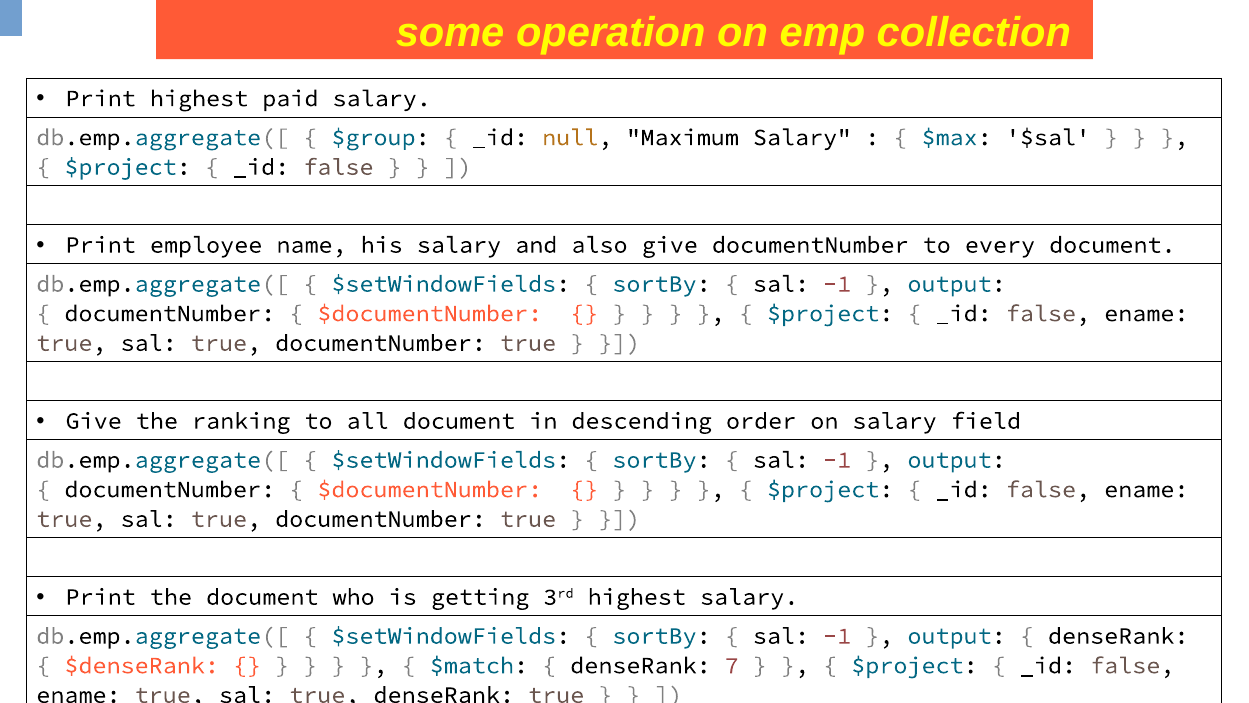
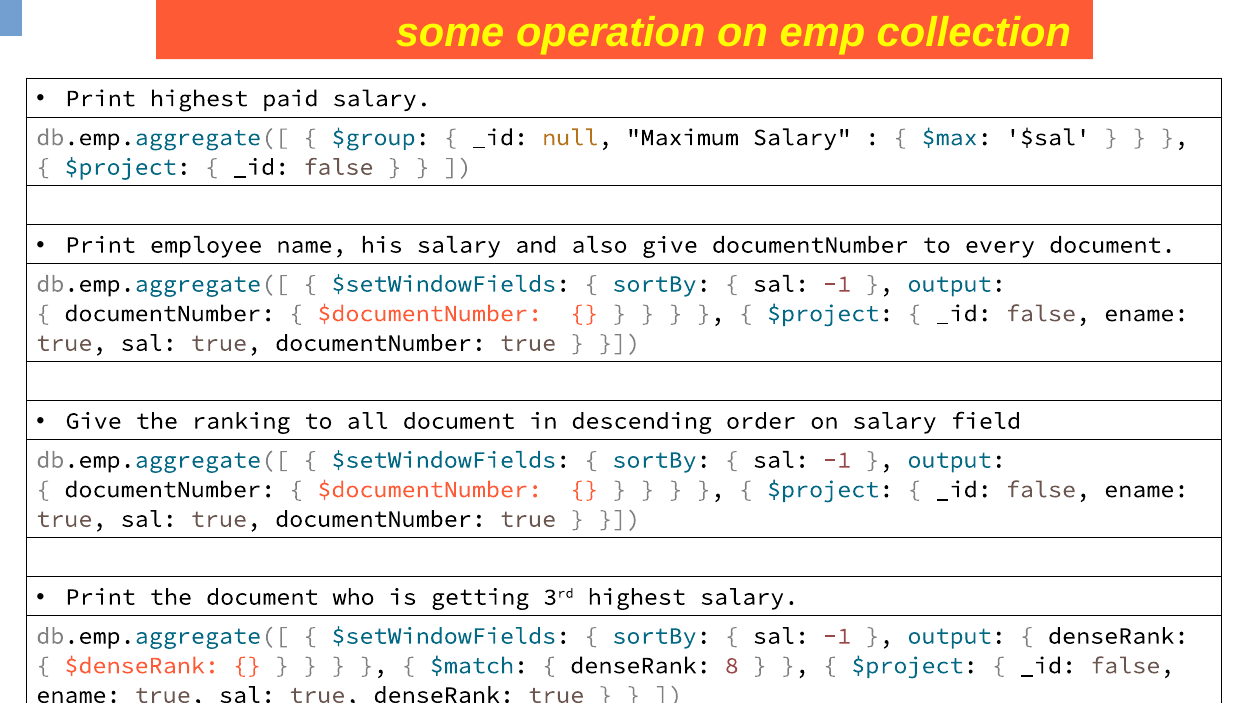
7: 7 -> 8 (732, 665)
